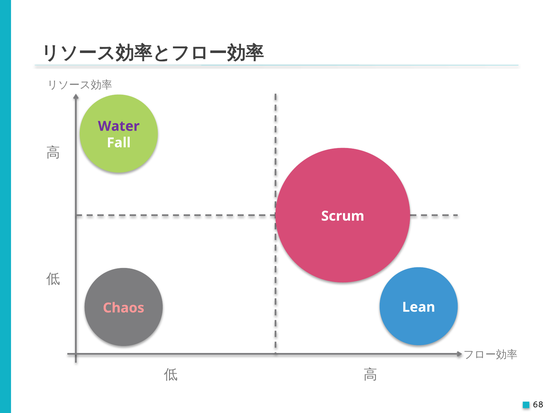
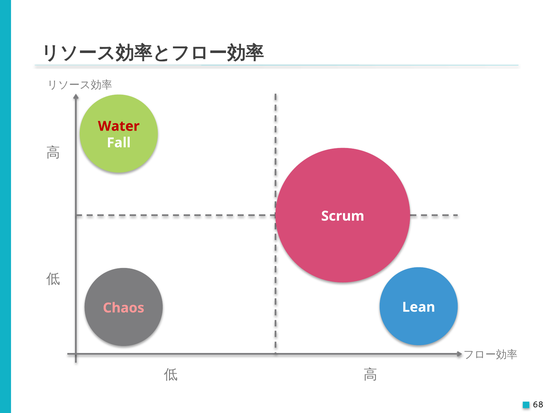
Water colour: purple -> red (119, 126)
